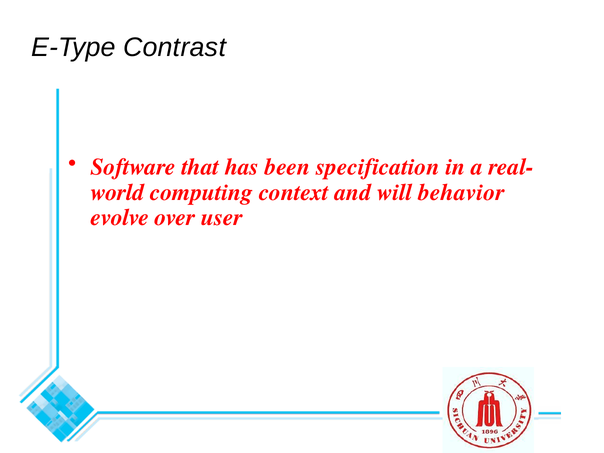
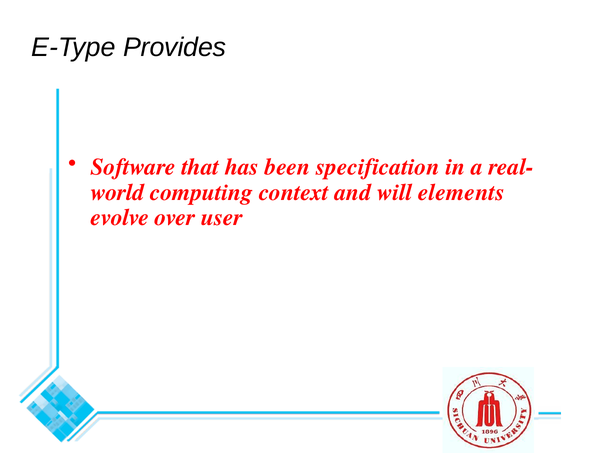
Contrast: Contrast -> Provides (175, 47)
behavior: behavior -> elements (461, 192)
